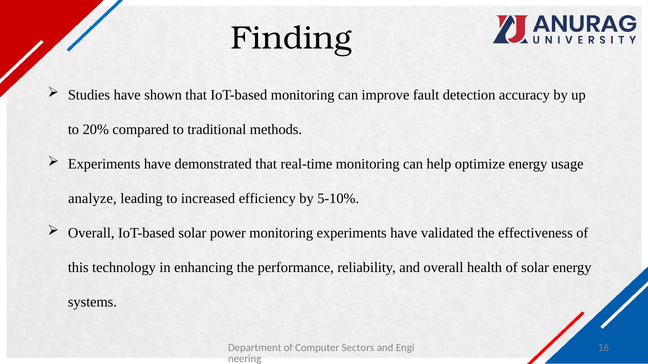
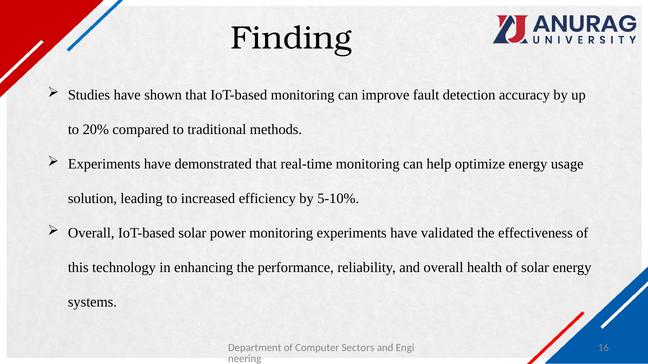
analyze: analyze -> solution (93, 199)
